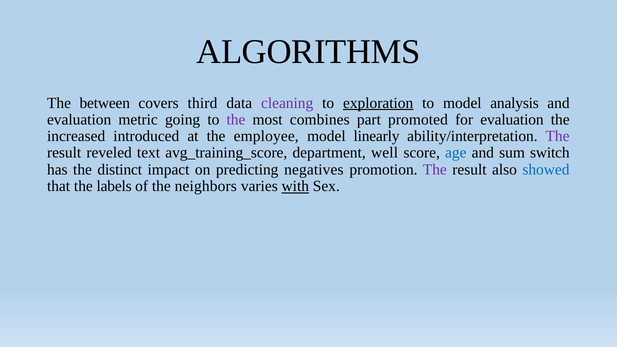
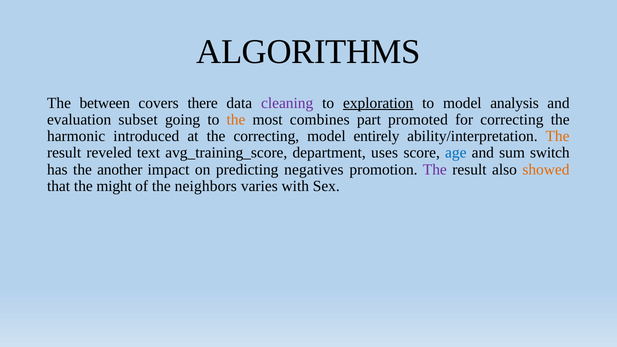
third: third -> there (203, 103)
metric: metric -> subset (138, 120)
the colour: purple -> orange (236, 120)
for evaluation: evaluation -> correcting (512, 120)
increased: increased -> harmonic (76, 136)
the employee: employee -> correcting (266, 136)
linearly: linearly -> entirely (377, 136)
The colour: purple -> orange (558, 136)
well: well -> uses (385, 153)
distinct: distinct -> another (120, 170)
showed colour: blue -> orange (546, 170)
labels: labels -> might (114, 186)
with underline: present -> none (295, 186)
